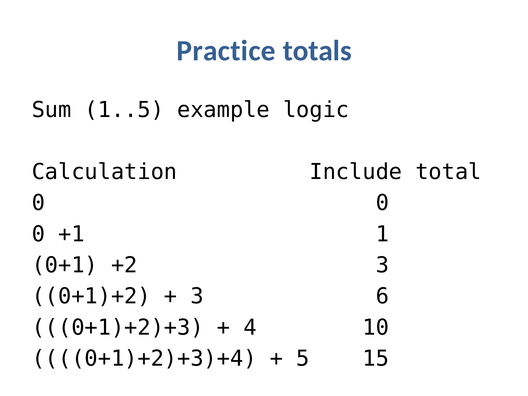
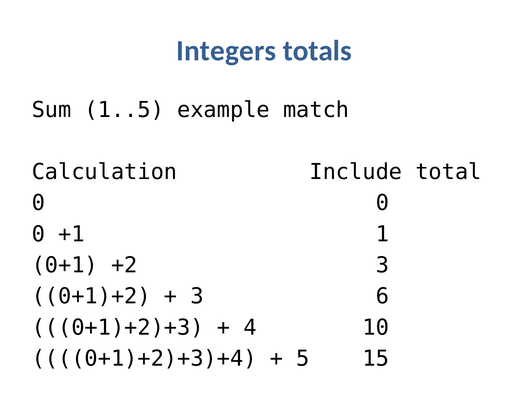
Practice: Practice -> Integers (226, 51)
logic: logic -> match (316, 110)
